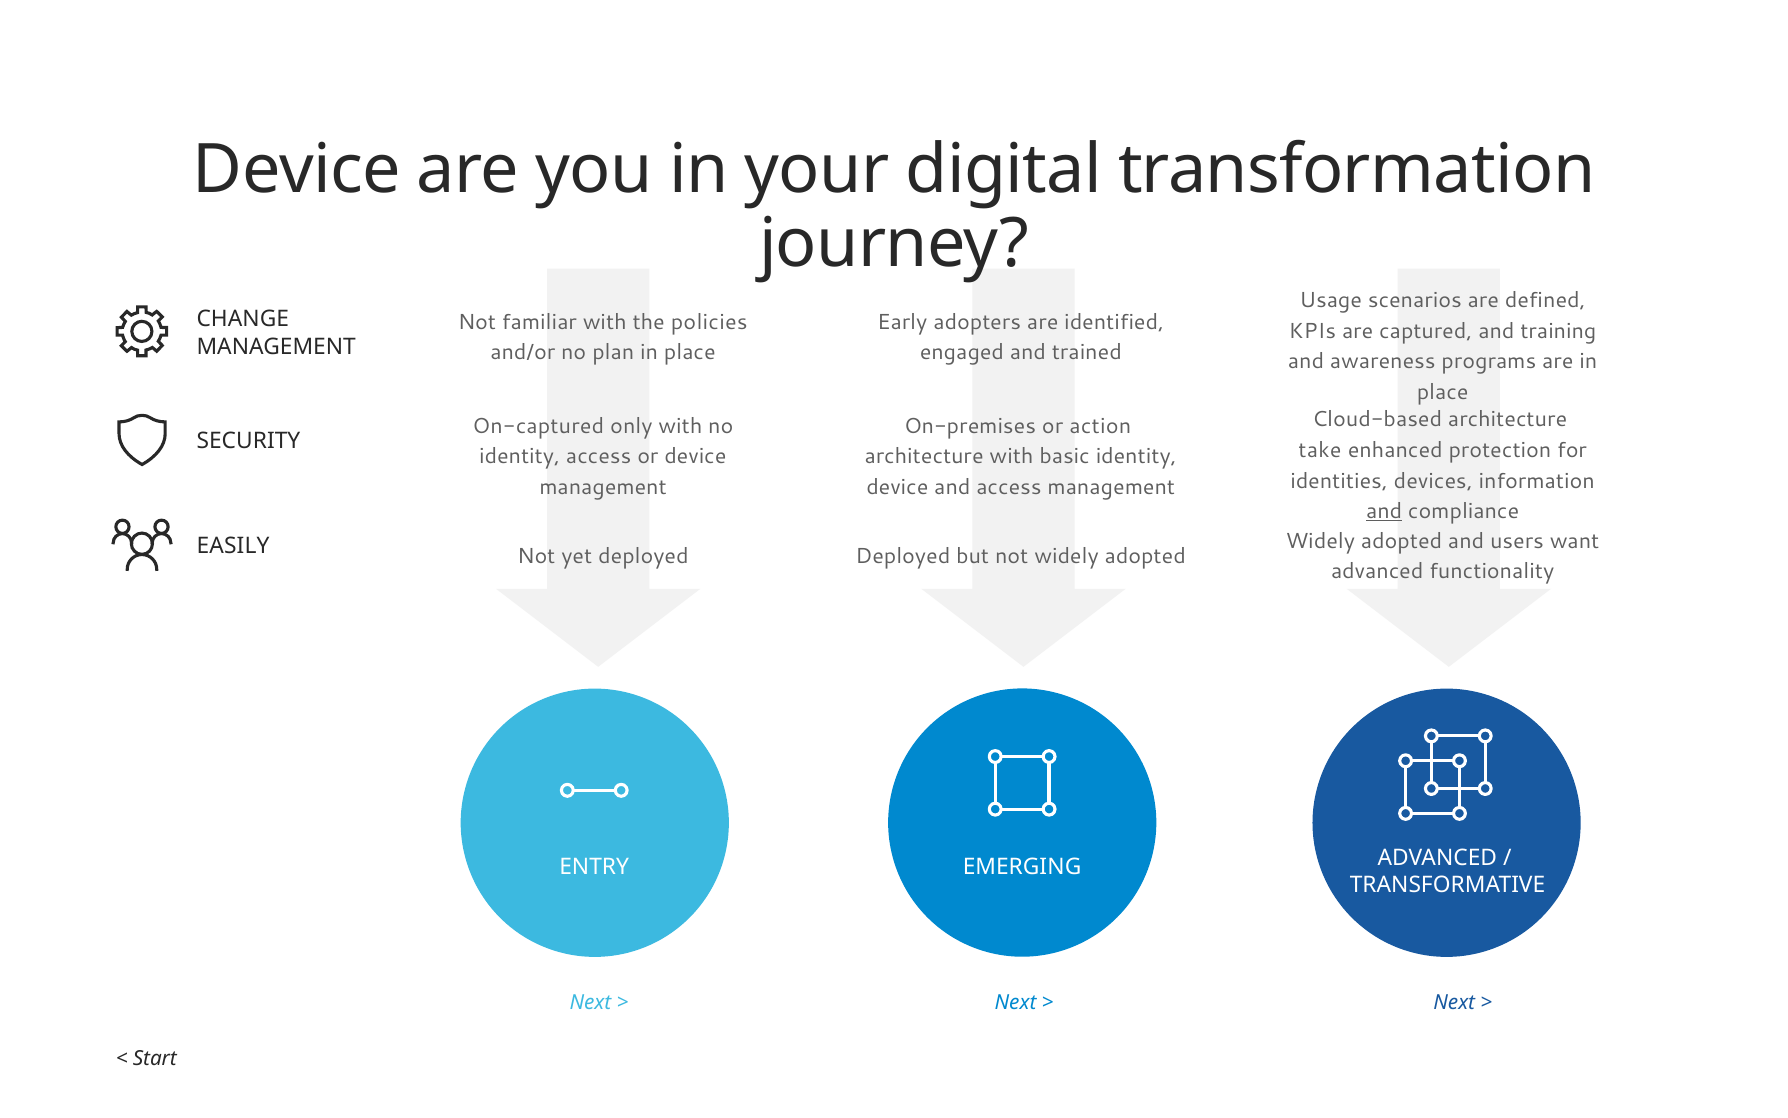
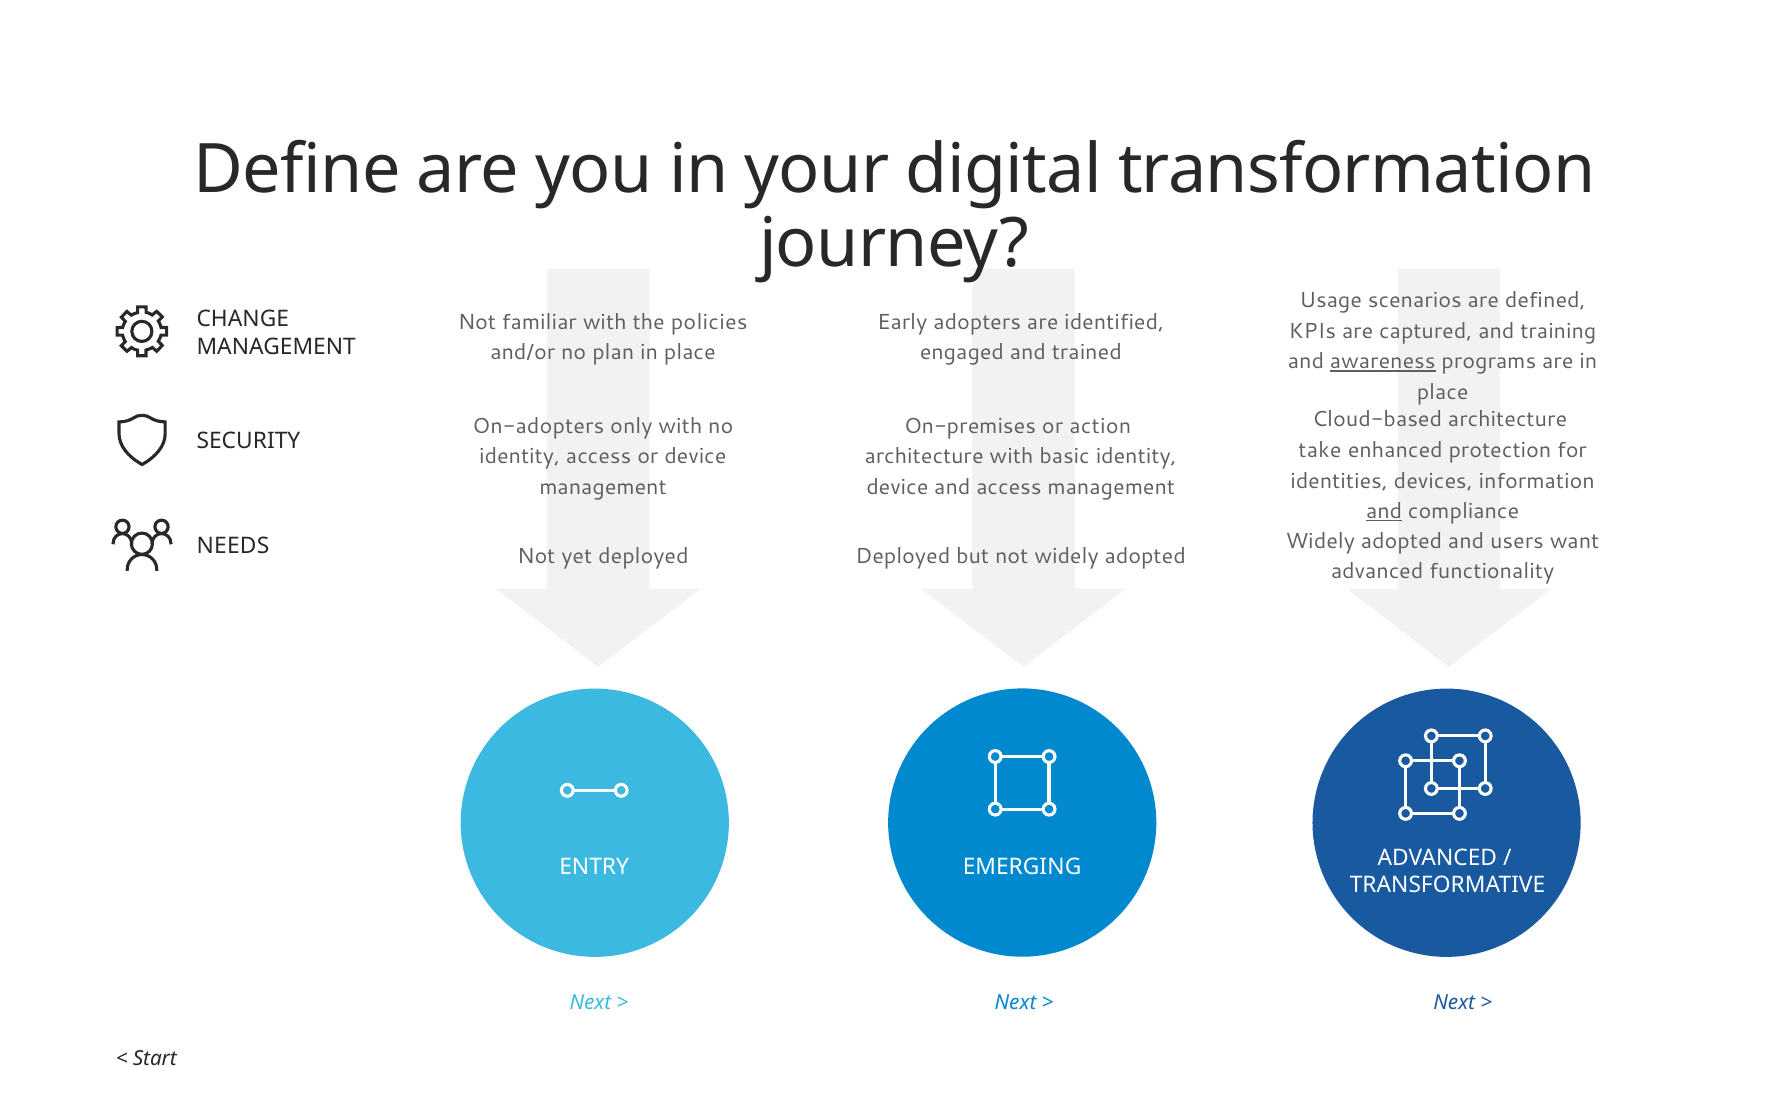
Device: Device -> Define (297, 170)
awareness underline: none -> present (1383, 362)
On-captured: On-captured -> On-adopters (538, 426)
EASILY: EASILY -> NEEDS (233, 546)
